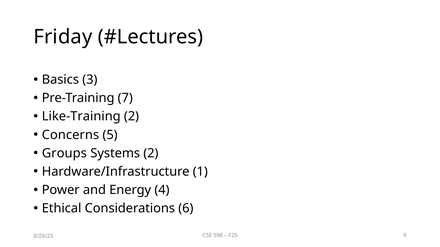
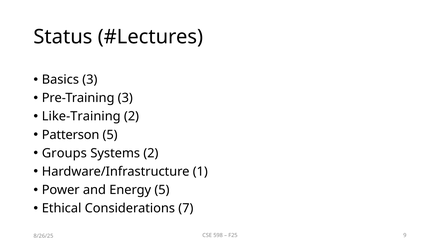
Friday: Friday -> Status (63, 37)
Pre-Training 7: 7 -> 3 (125, 98)
Concerns: Concerns -> Patterson (71, 135)
Energy 4: 4 -> 5 (162, 190)
6: 6 -> 7 (186, 209)
